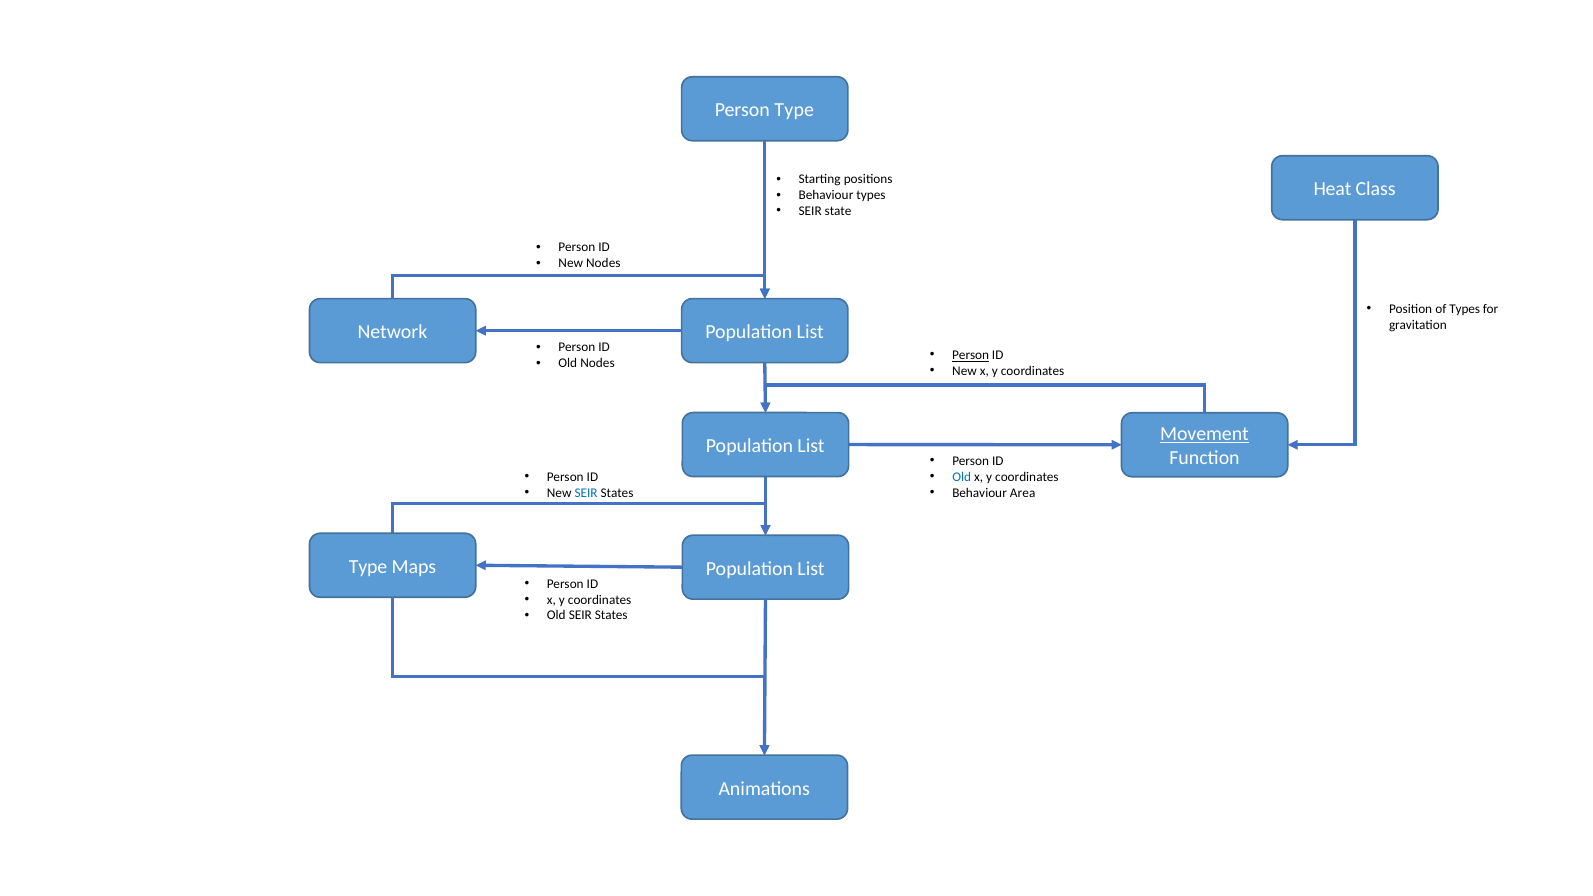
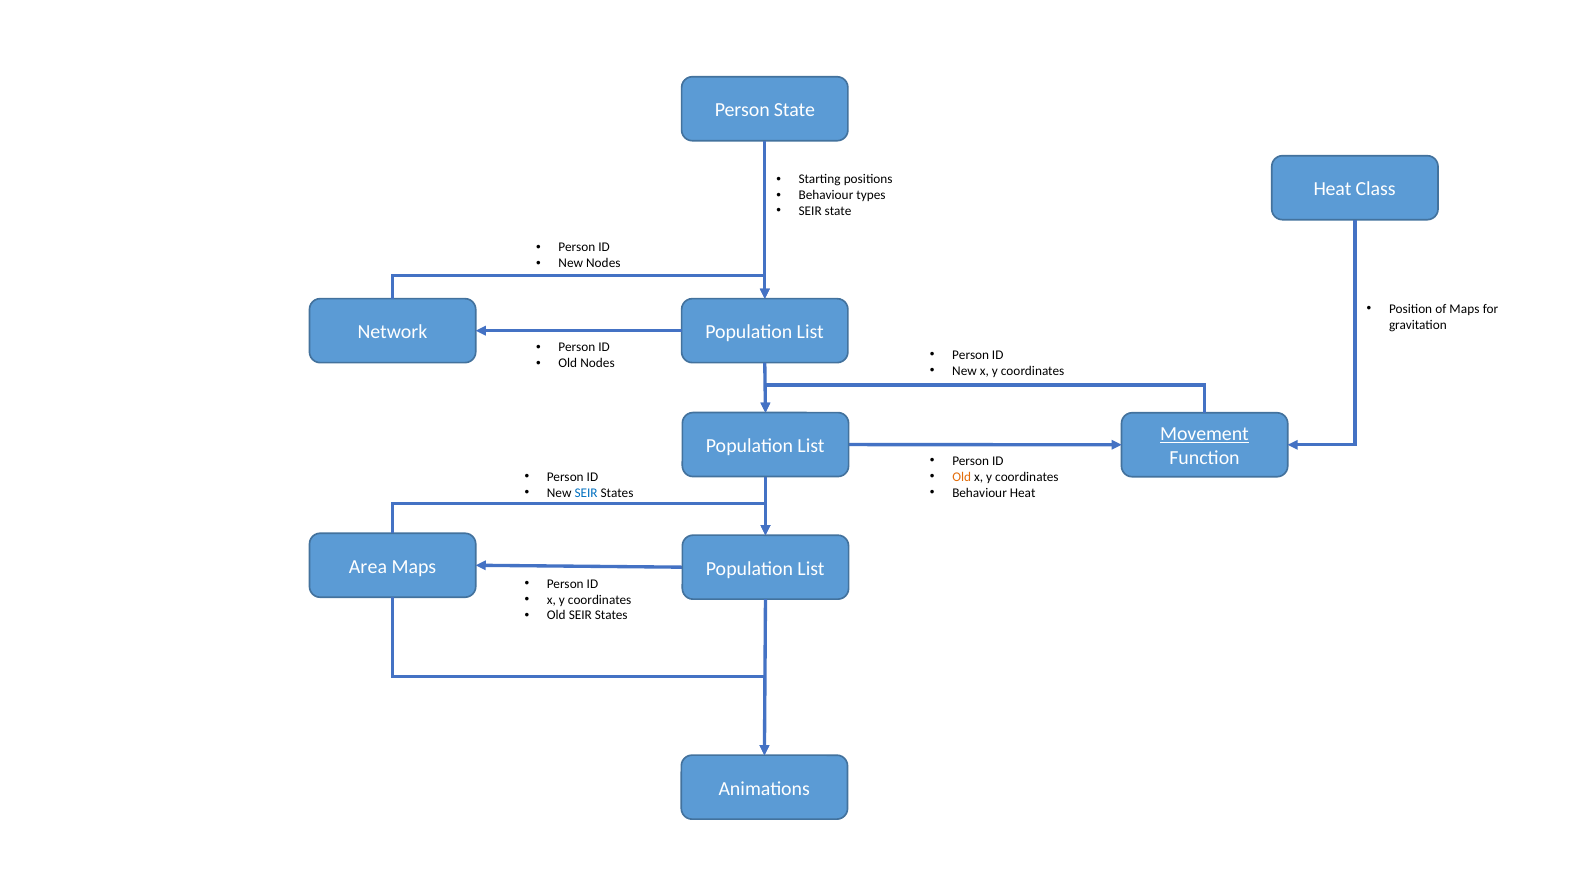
Person Type: Type -> State (794, 110)
of Types: Types -> Maps (1465, 309)
Person underline: present -> none (971, 355)
Old colour: blue -> orange (962, 477)
Behaviour Area: Area -> Heat (1023, 493)
Type: Type -> Area (368, 567)
